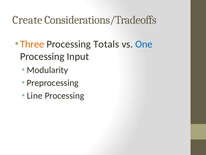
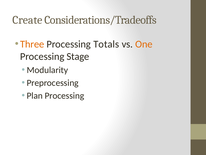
One colour: blue -> orange (144, 44)
Input: Input -> Stage (78, 56)
Line: Line -> Plan (35, 95)
